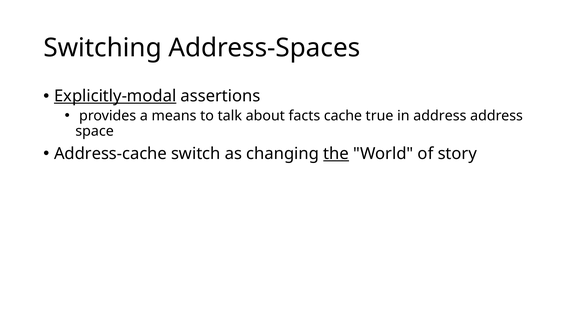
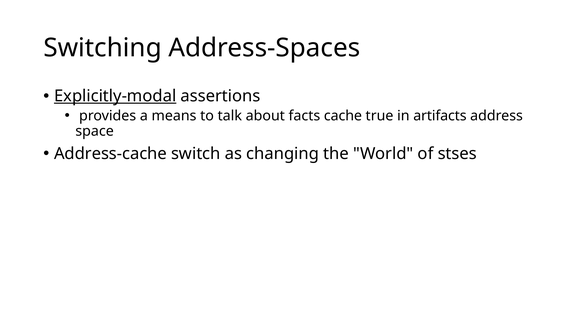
in address: address -> artifacts (440, 116)
the underline: present -> none (336, 154)
story: story -> stses (457, 154)
